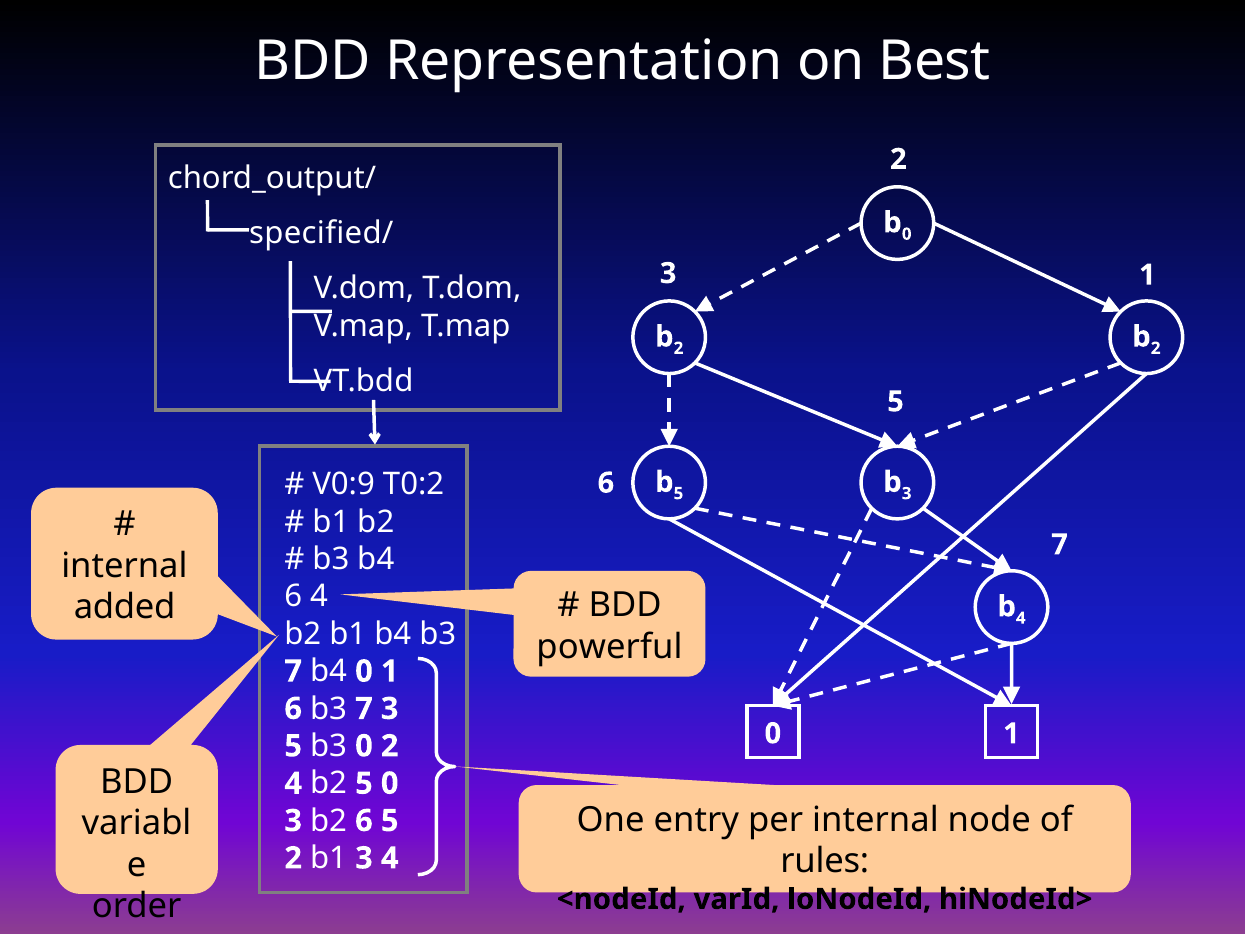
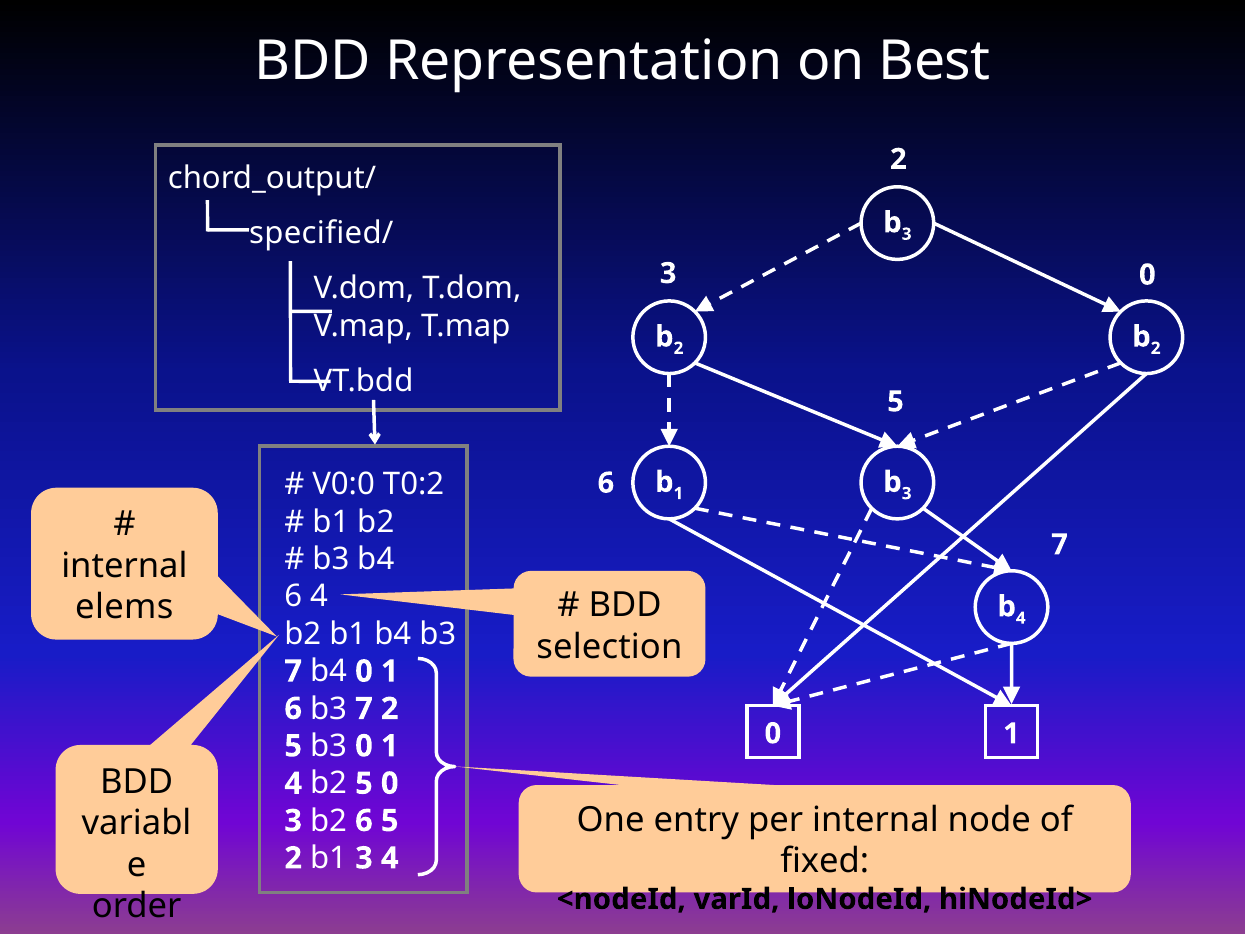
0: 0 -> 3 (907, 234)
3 1: 1 -> 0 (1147, 275)
V0:9: V0:9 -> V0:0 (344, 484)
5: 5 -> 1 (678, 493)
added: added -> elems (124, 607)
powerful: powerful -> selection (609, 647)
7 3: 3 -> 2 (390, 709)
b3 0 2: 2 -> 1 (390, 746)
rules: rules -> fixed (825, 861)
